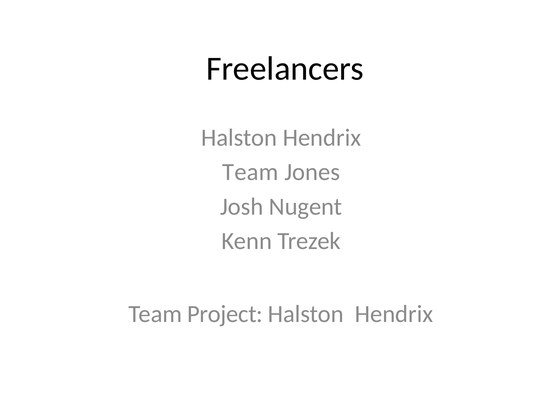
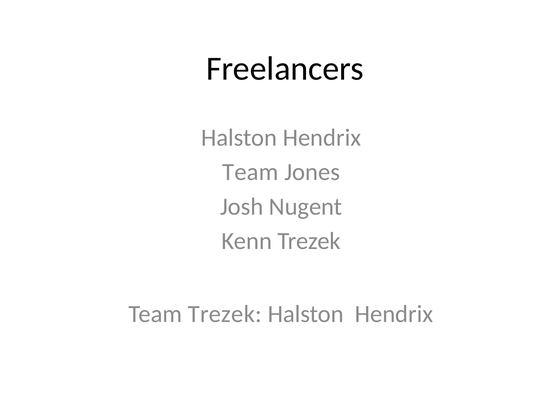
Team Project: Project -> Trezek (225, 314)
